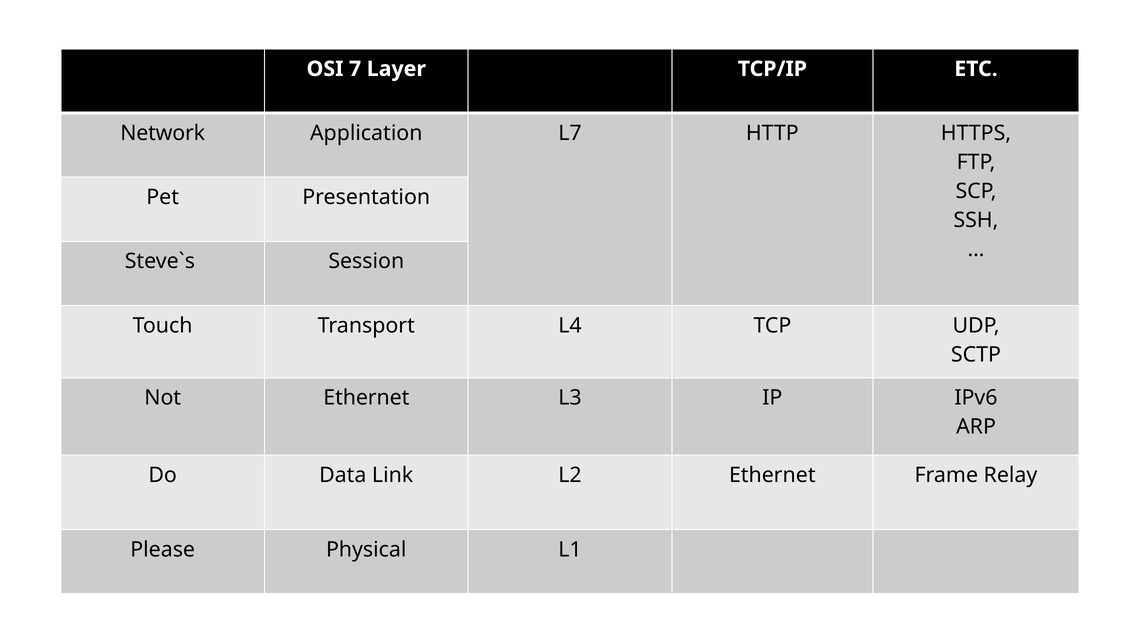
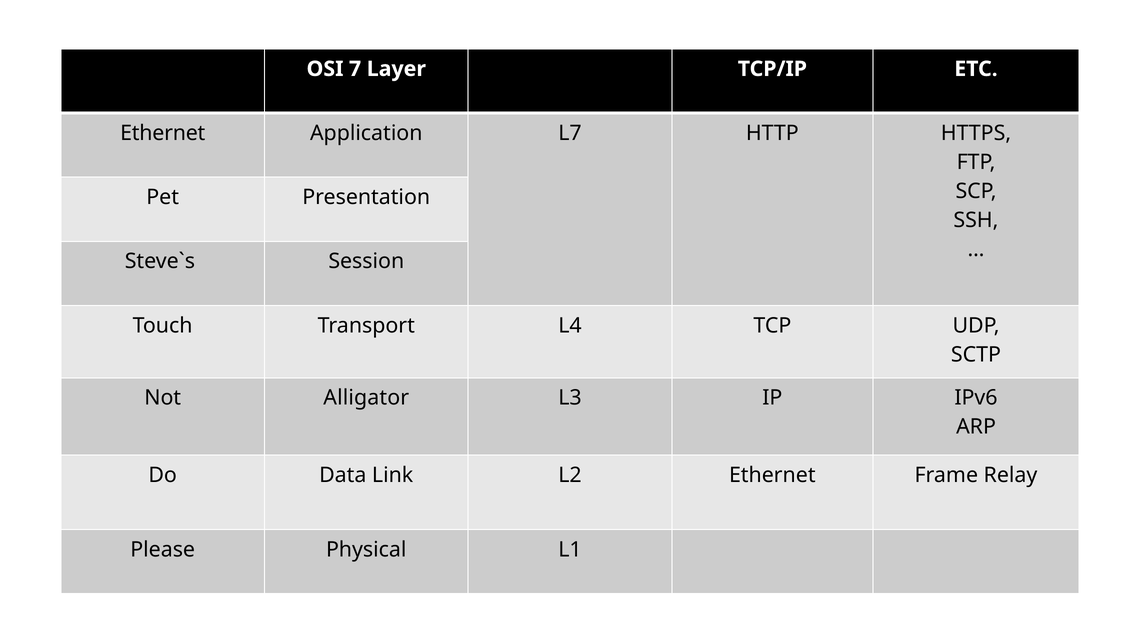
Network: Network -> Ethernet (163, 133)
Not Ethernet: Ethernet -> Alligator (366, 398)
